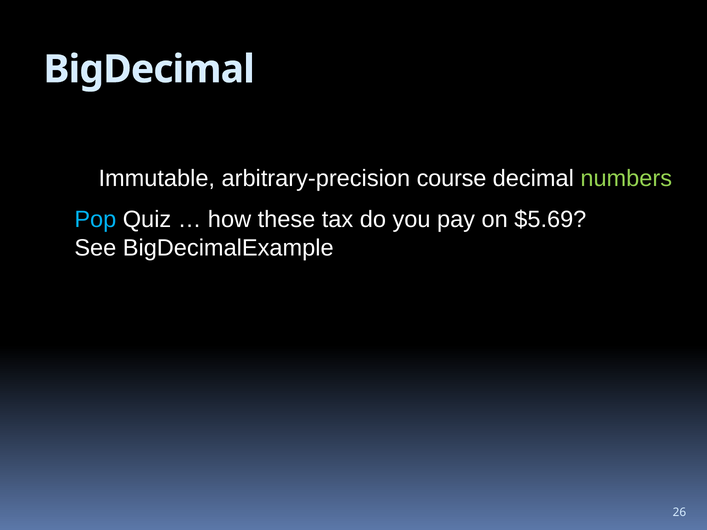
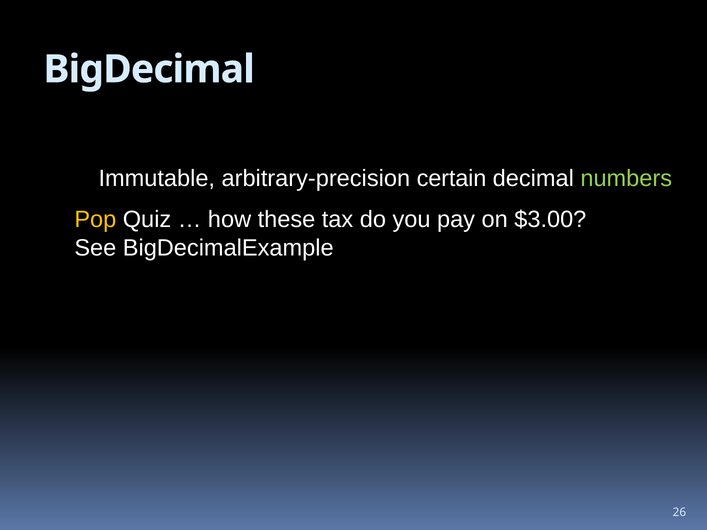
course: course -> certain (452, 178)
Pop colour: light blue -> yellow (95, 220)
$5.69: $5.69 -> $3.00 (550, 220)
